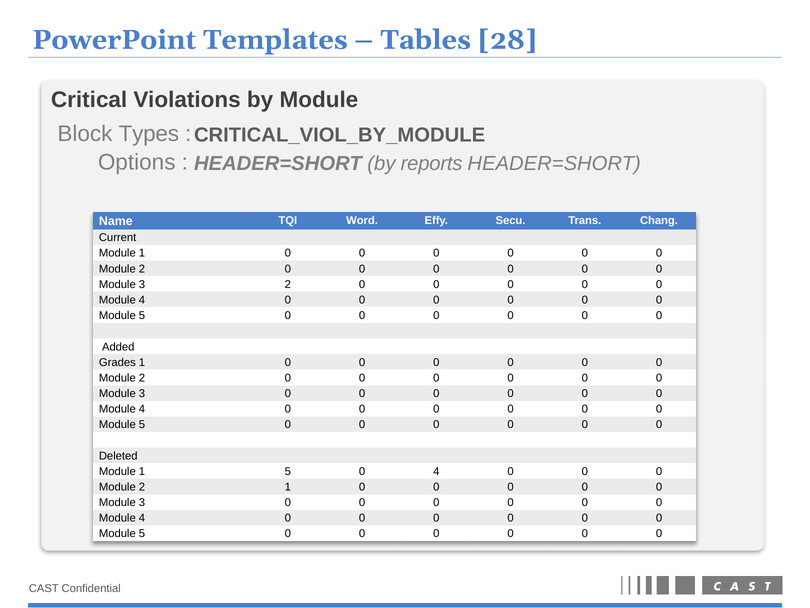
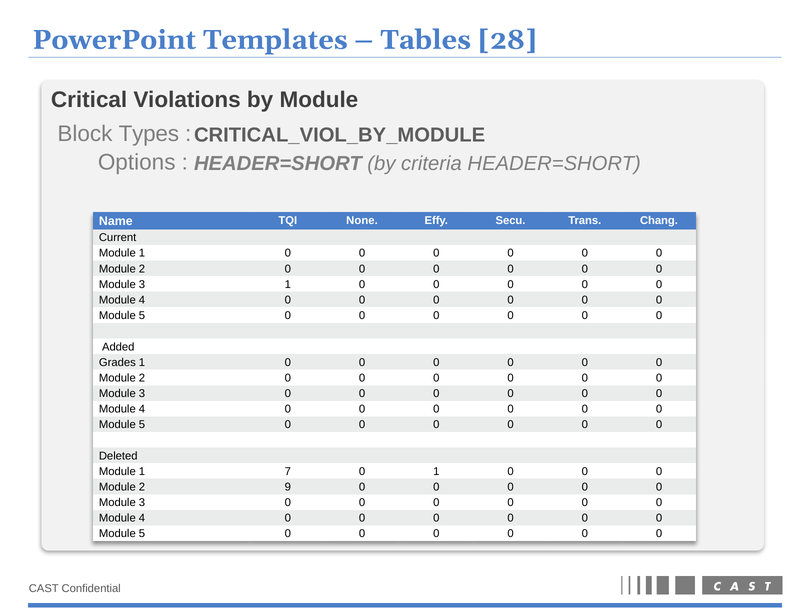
reports: reports -> criteria (431, 163)
Word: Word -> None (362, 220)
3 2: 2 -> 1 (288, 284)
1 5: 5 -> 7 (288, 471)
0 4: 4 -> 1 (436, 471)
2 1: 1 -> 9 (288, 487)
